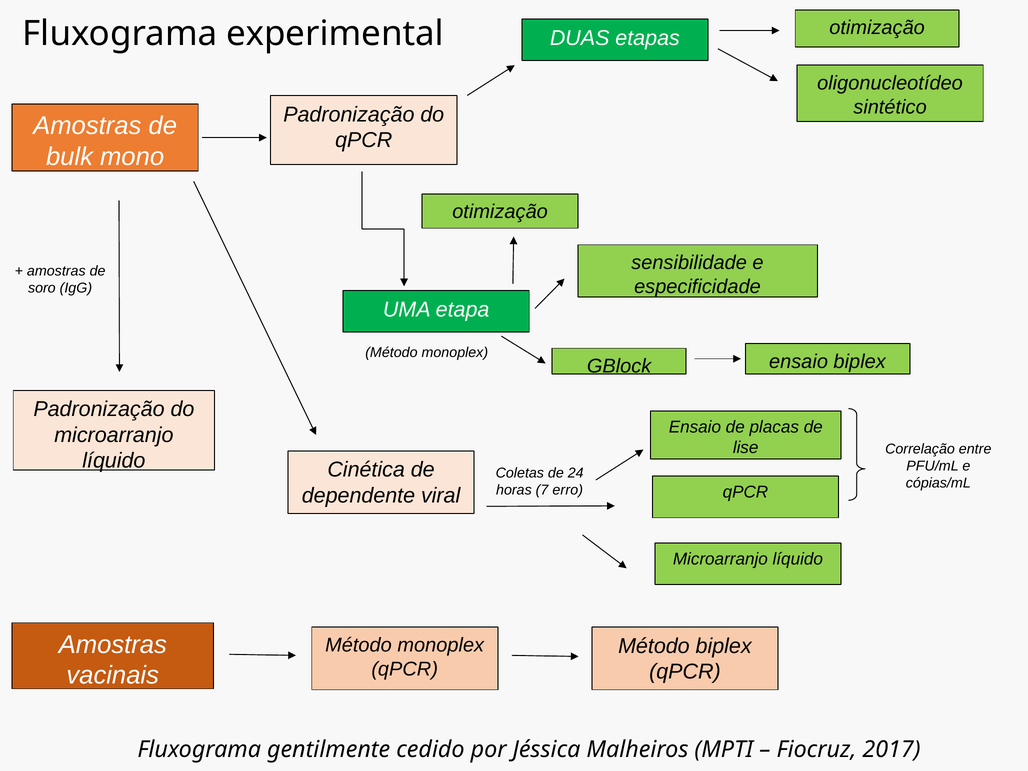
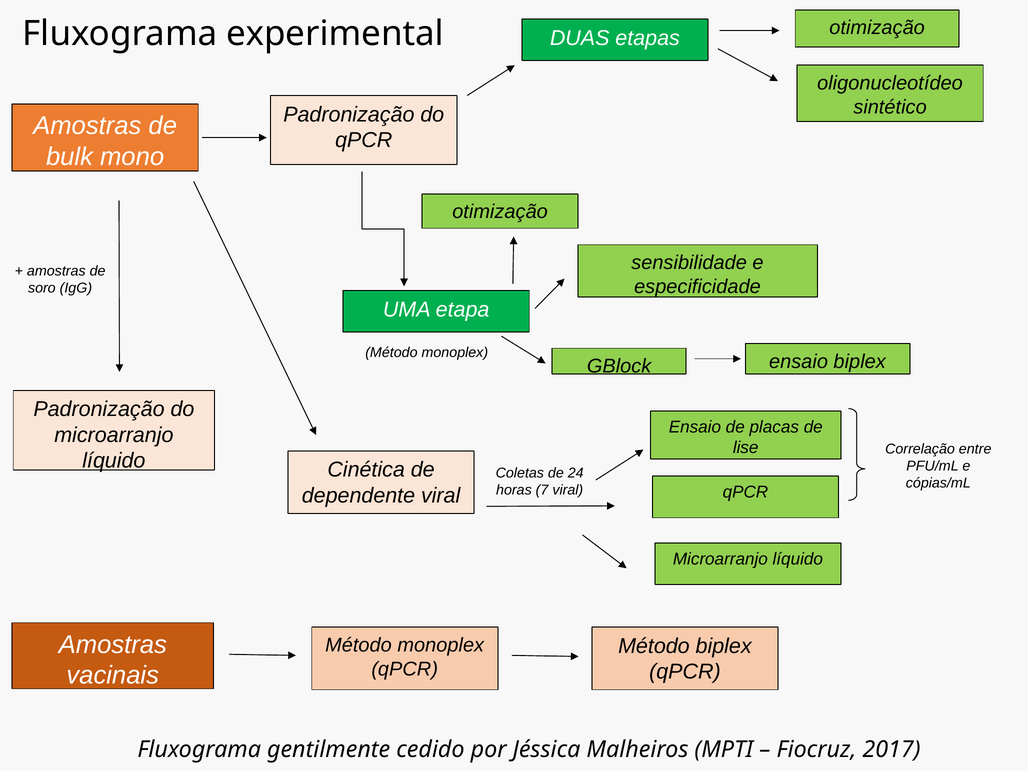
7 erro: erro -> viral (568, 490)
